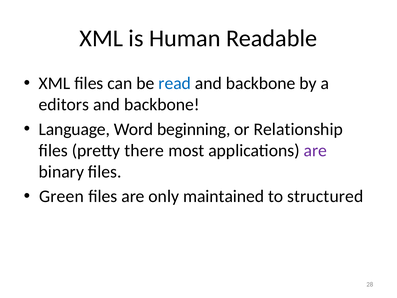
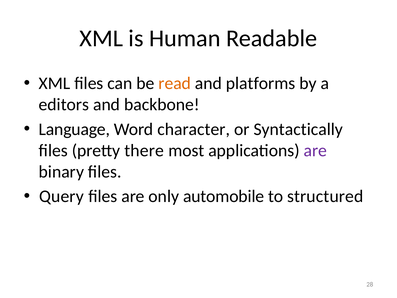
read colour: blue -> orange (175, 83)
backbone: backbone -> platforms (261, 83)
beginning: beginning -> character (194, 129)
Relationship: Relationship -> Syntactically (298, 129)
Green: Green -> Query (61, 196)
maintained: maintained -> automobile (224, 196)
